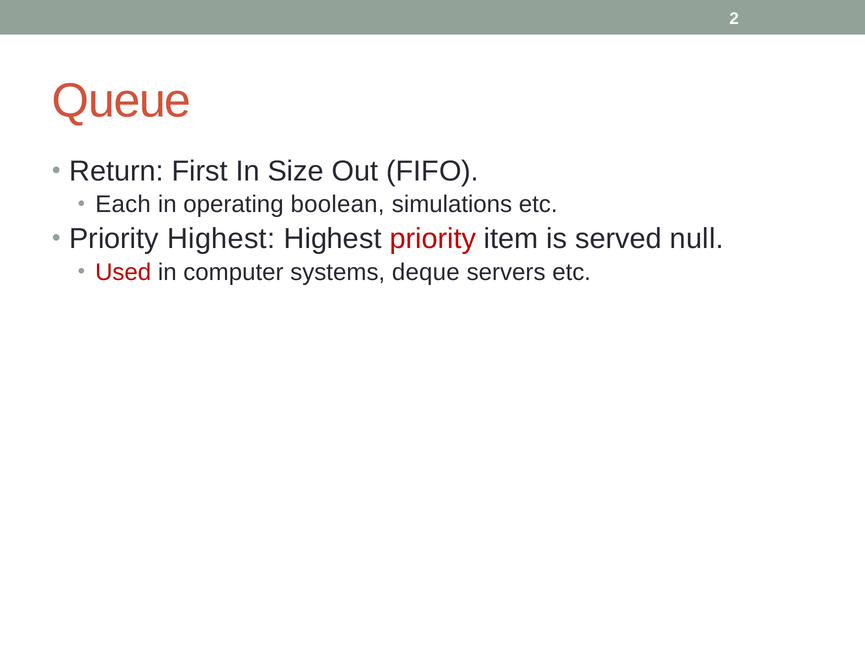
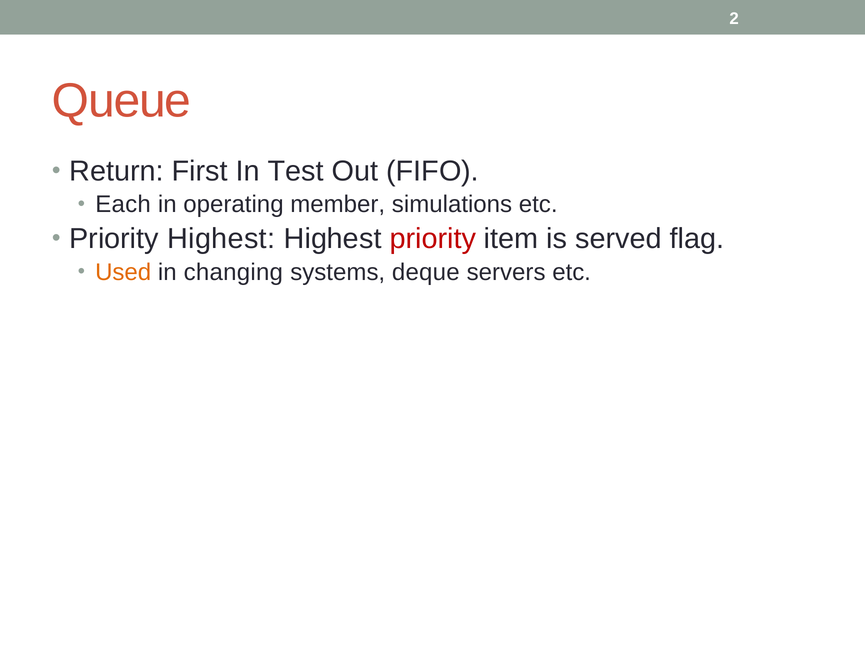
Size: Size -> Test (296, 171)
boolean: boolean -> member (338, 204)
null: null -> flag (697, 239)
Used colour: red -> orange (123, 272)
computer: computer -> changing (233, 272)
